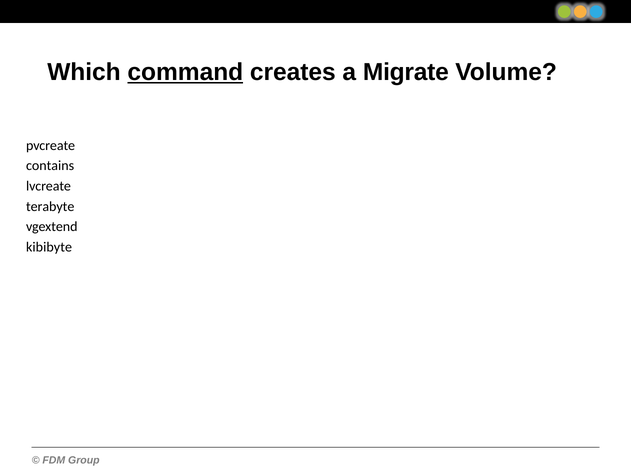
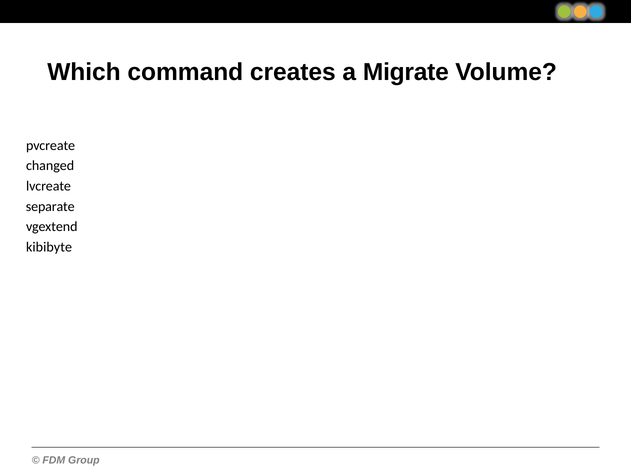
command underline: present -> none (185, 72)
contains: contains -> changed (50, 166)
terabyte: terabyte -> separate (50, 207)
